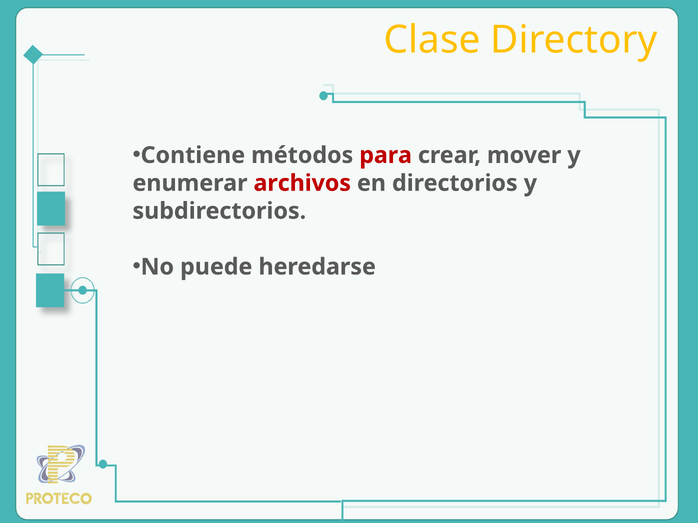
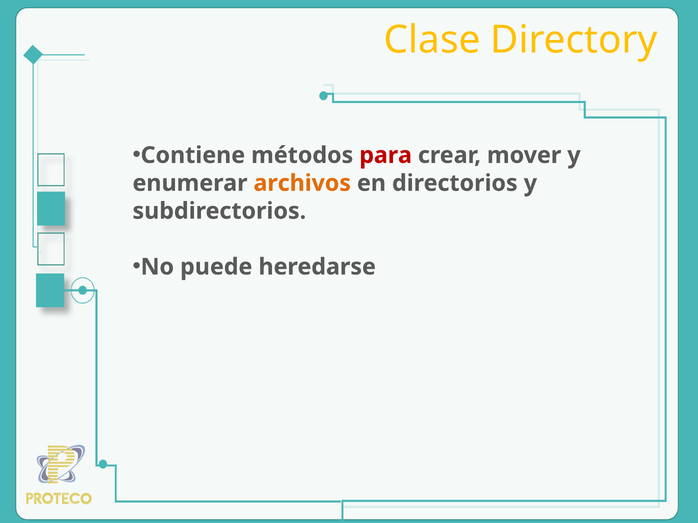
archivos colour: red -> orange (302, 183)
